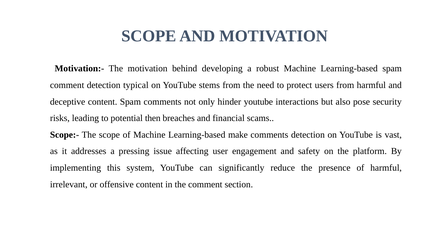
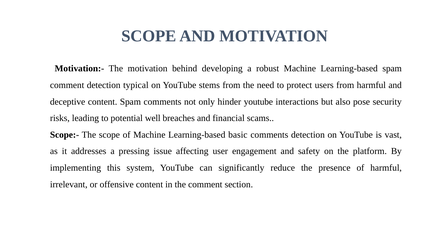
then: then -> well (153, 118)
make: make -> basic (238, 134)
